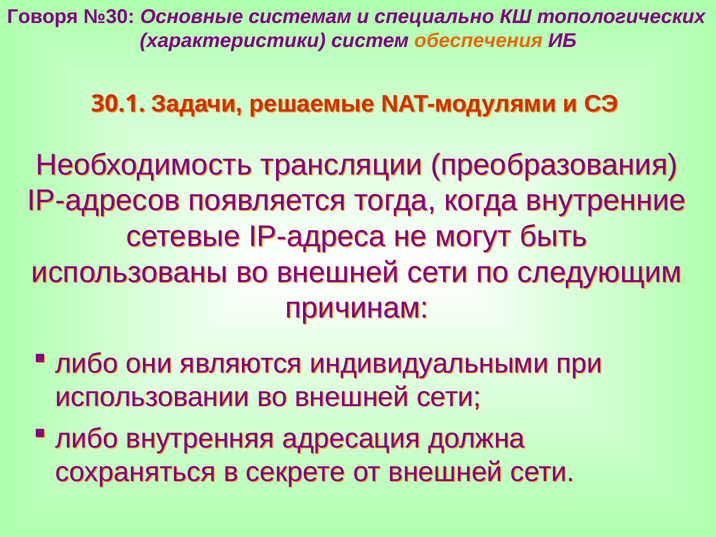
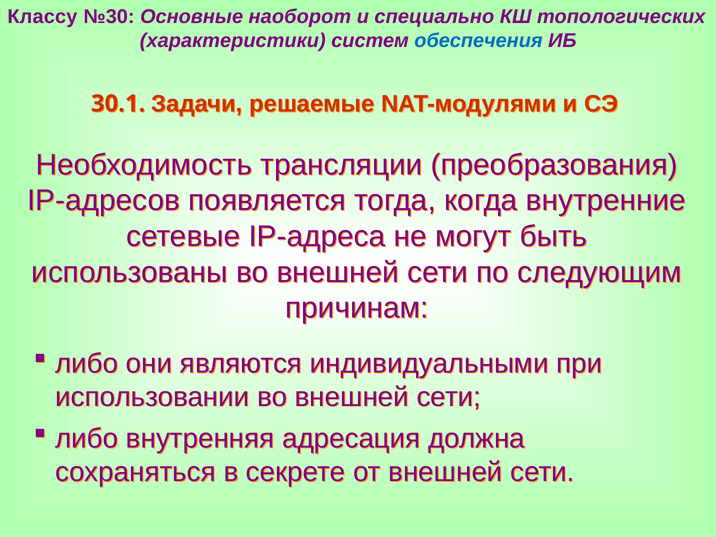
Говоря: Говоря -> Классу (42, 17)
системам: системам -> наоборот (300, 17)
обеспечения colour: orange -> blue (478, 41)
